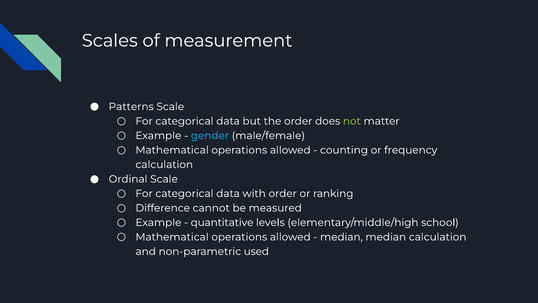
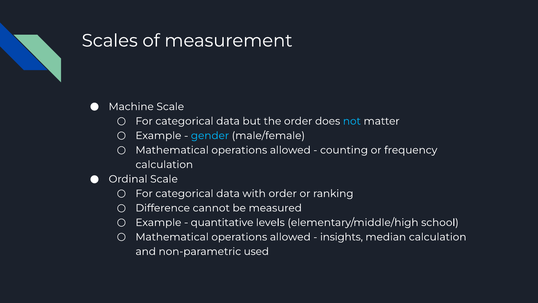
Patterns: Patterns -> Machine (131, 107)
not colour: light green -> light blue (352, 121)
median: median -> insights (341, 237)
